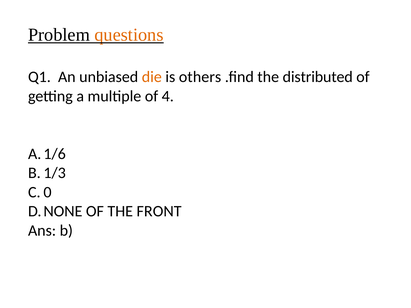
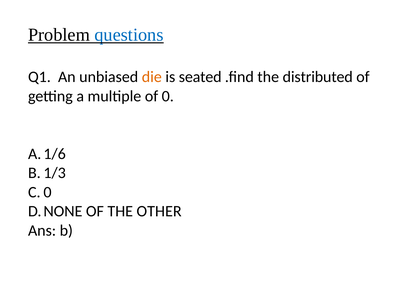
questions colour: orange -> blue (129, 35)
others: others -> seated (200, 77)
4: 4 -> 0 (168, 96)
FRONT: FRONT -> OTHER (159, 211)
